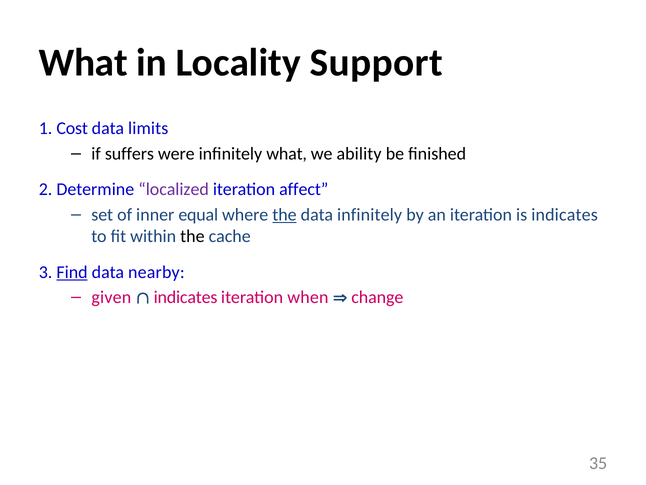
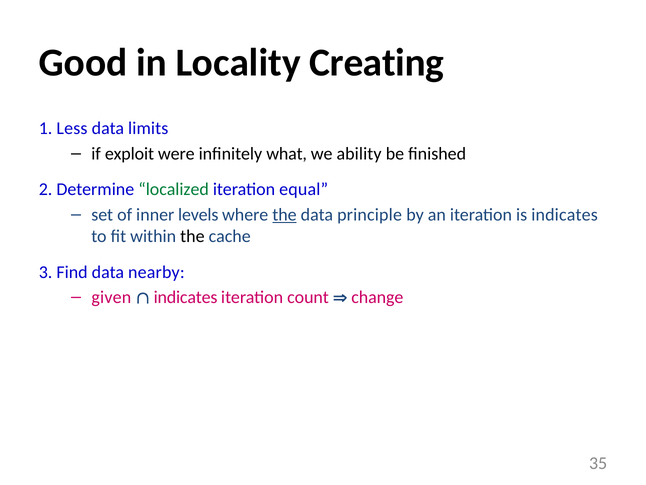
What: What -> Good (83, 63)
Support: Support -> Creating (377, 63)
Cost: Cost -> Less (72, 128)
suffers: suffers -> exploit (129, 153)
localized colour: purple -> green (174, 189)
affect: affect -> equal (304, 189)
equal: equal -> levels (198, 214)
data infinitely: infinitely -> principle (370, 214)
Find underline: present -> none (72, 272)
when: when -> count (308, 297)
